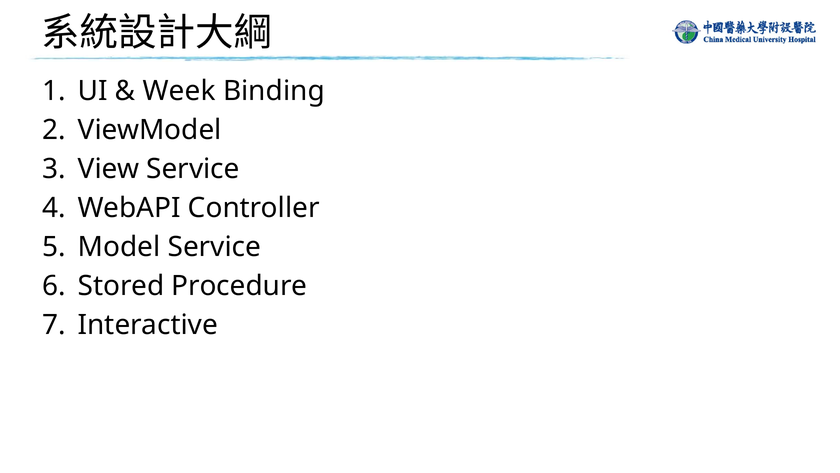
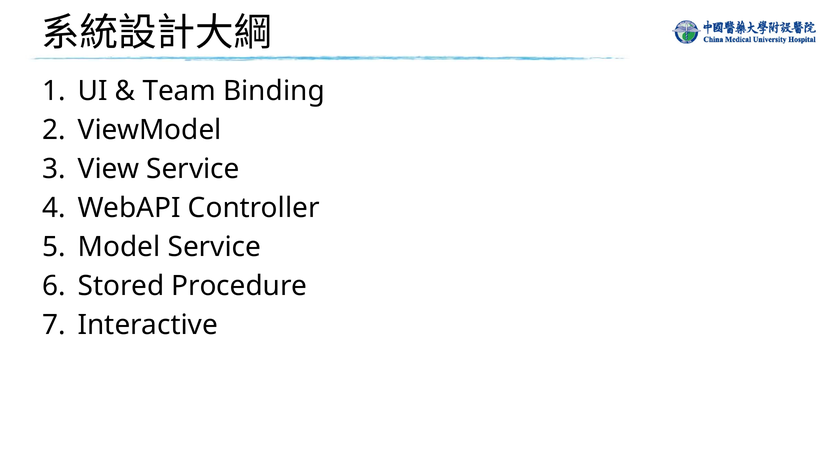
Week: Week -> Team (179, 91)
